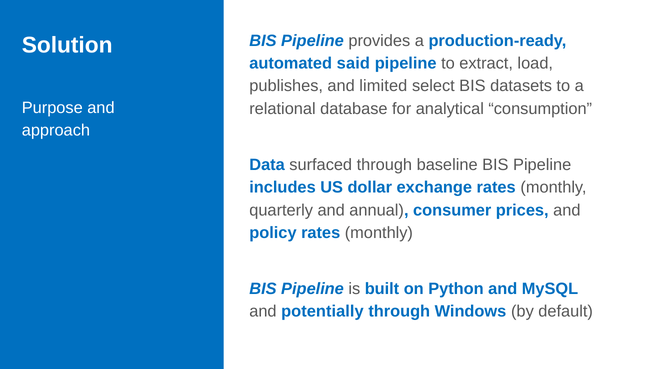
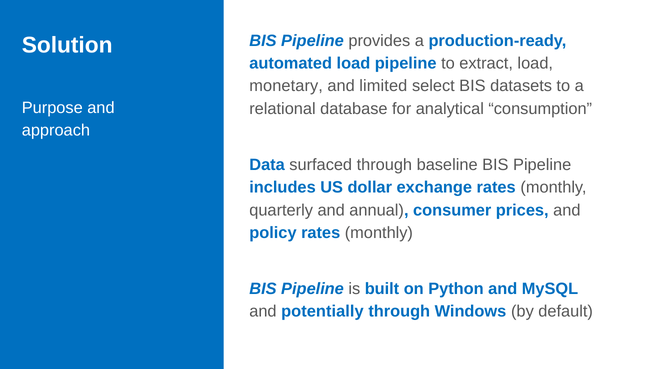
automated said: said -> load (353, 63)
publishes: publishes -> monetary (286, 86)
